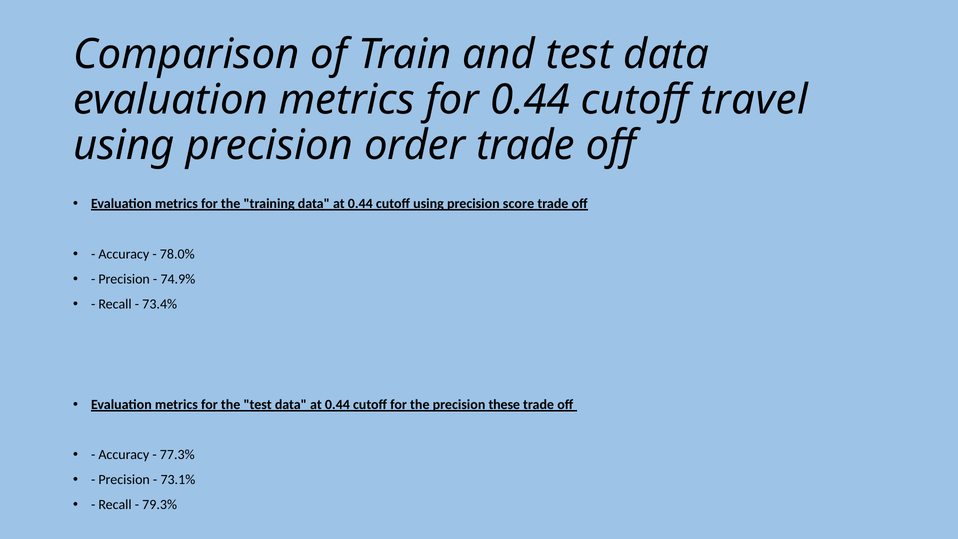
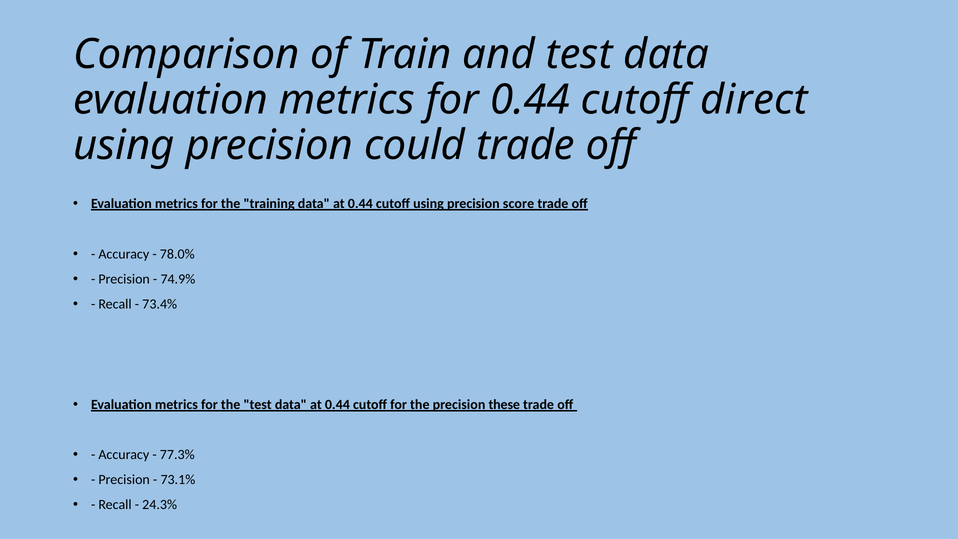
travel: travel -> direct (754, 100)
order: order -> could (415, 145)
79.3%: 79.3% -> 24.3% (160, 505)
